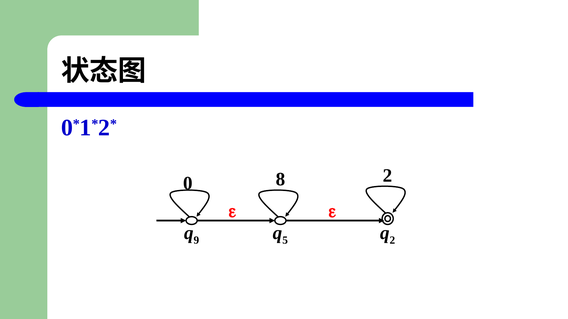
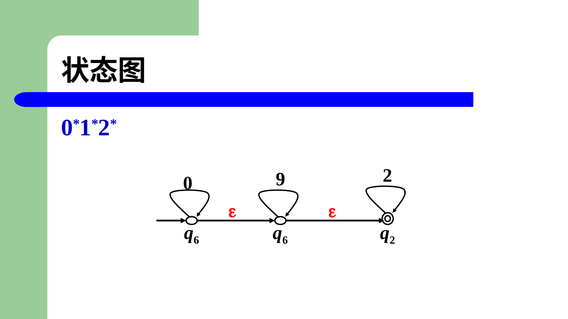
8: 8 -> 9 (280, 180)
9: 9 -> 6 (196, 241)
5: 5 -> 6 (285, 241)
